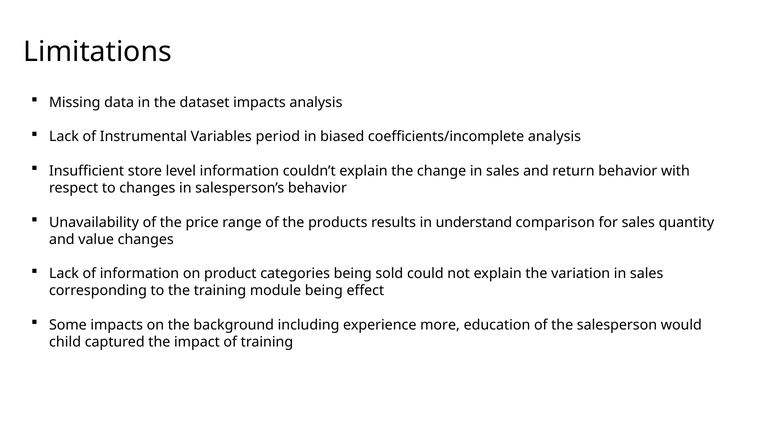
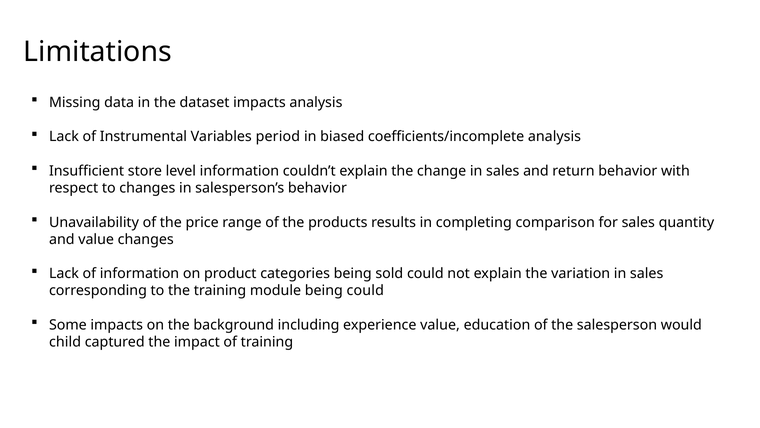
understand: understand -> completing (474, 222)
being effect: effect -> could (365, 290)
experience more: more -> value (440, 325)
